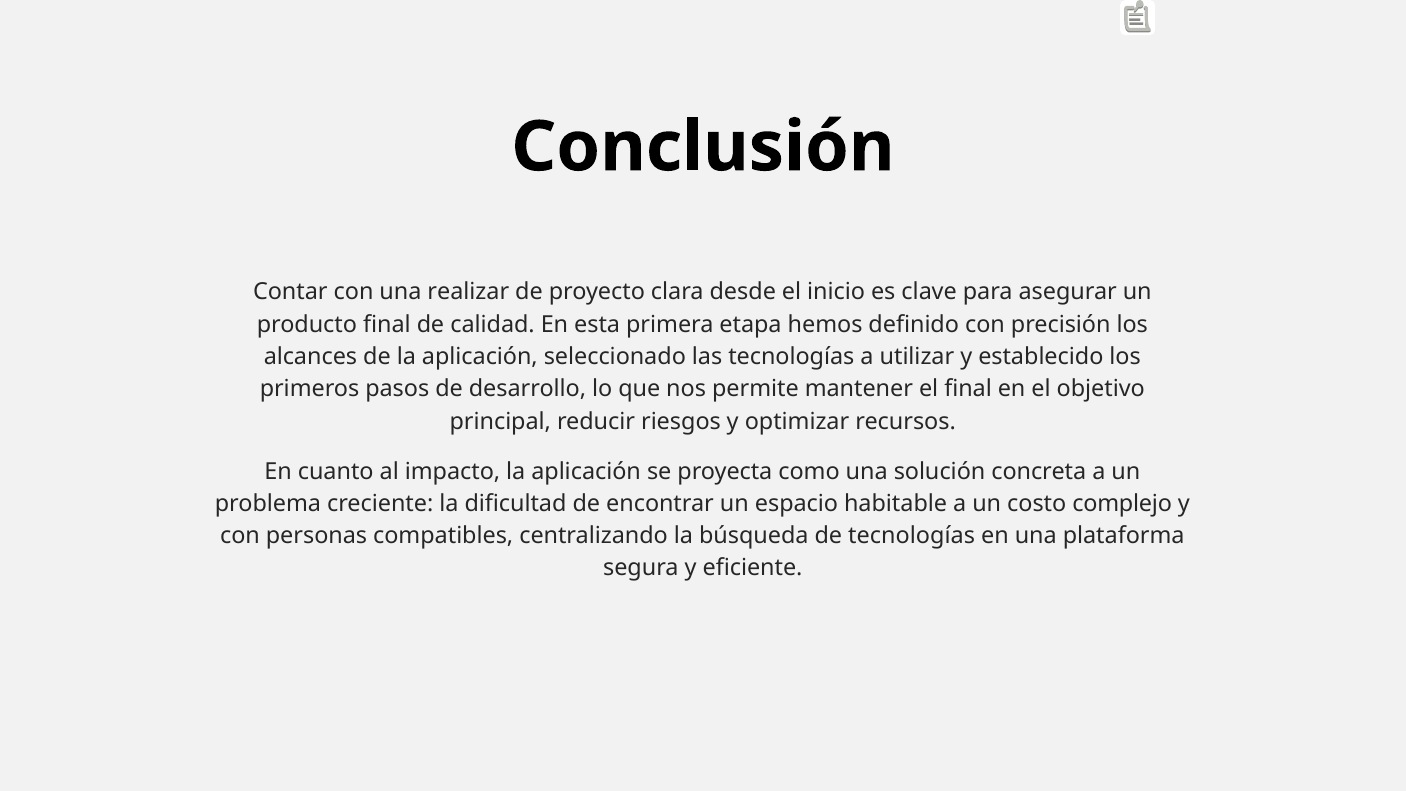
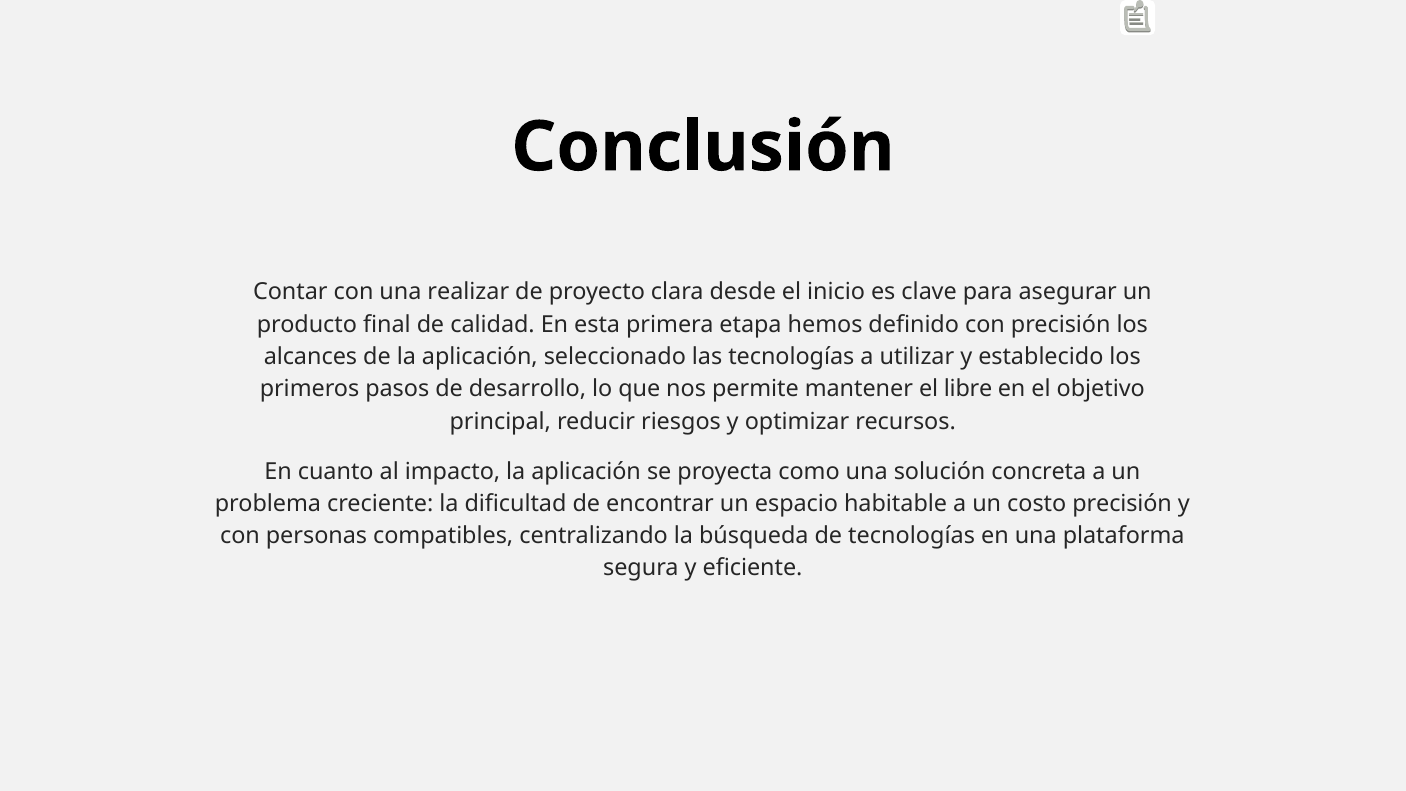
el final: final -> libre (968, 389)
costo complejo: complejo -> precisión (1122, 504)
